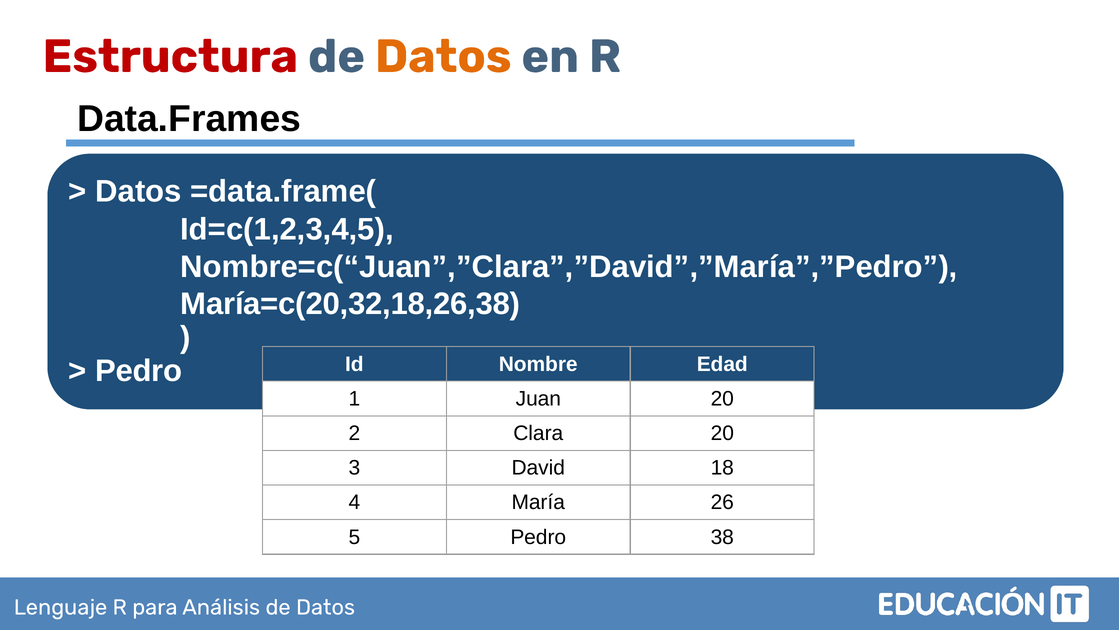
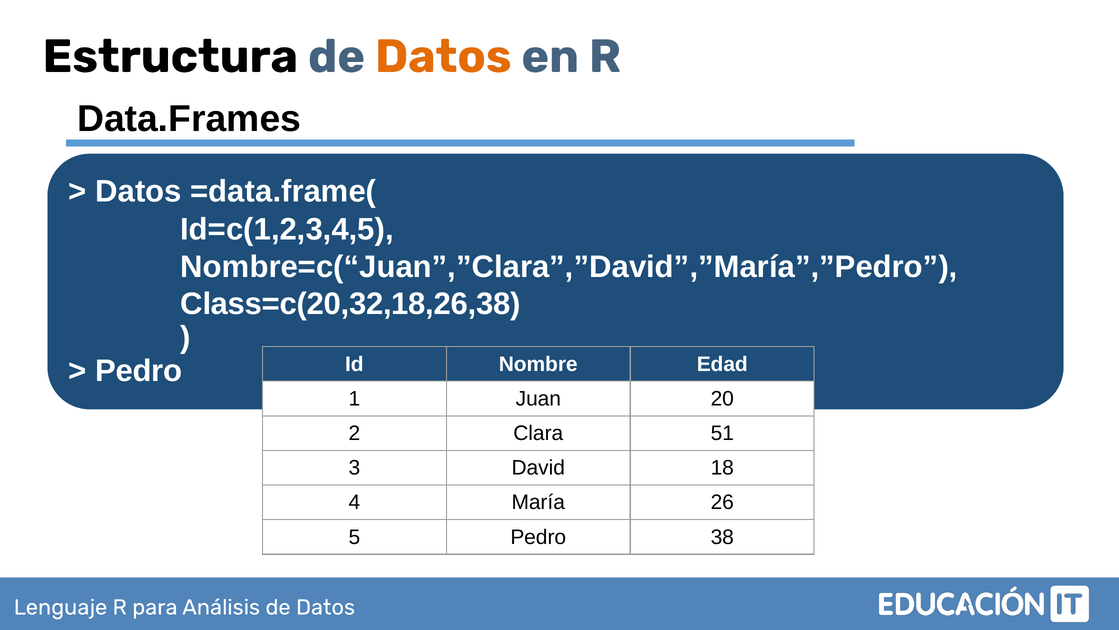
Estructura colour: red -> black (170, 57)
María=c(20,32,18,26,38: María=c(20,32,18,26,38 -> Class=c(20,32,18,26,38 (350, 304)
Clara 20: 20 -> 51 (722, 433)
